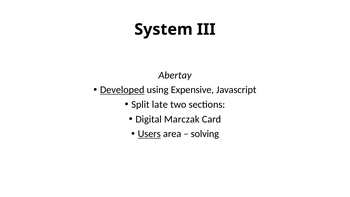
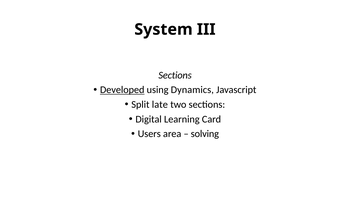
Abertay: Abertay -> Sections (175, 75)
Expensive: Expensive -> Dynamics (192, 90)
Marczak: Marczak -> Learning (182, 119)
Users underline: present -> none (149, 134)
